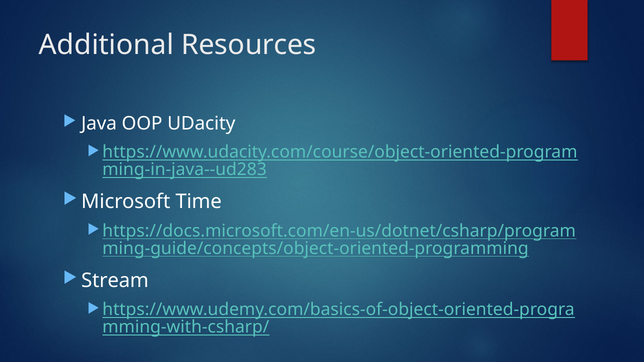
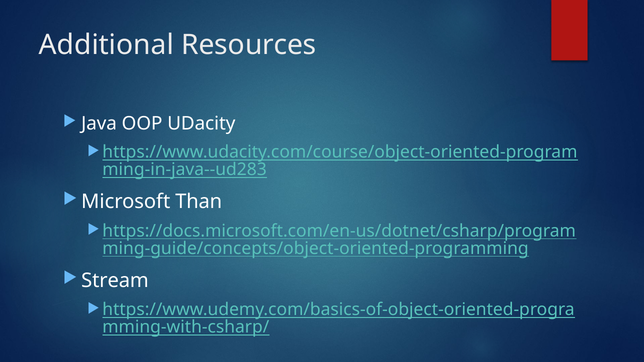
Time: Time -> Than (199, 202)
